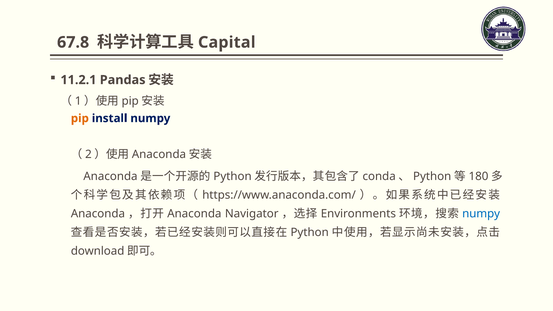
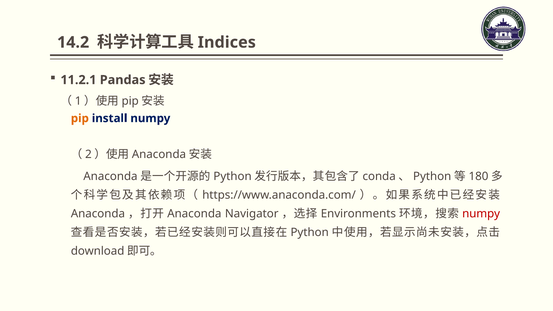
67.8: 67.8 -> 14.2 (73, 42)
Capital: Capital -> Indices (227, 42)
numpy colour: blue -> red (481, 214)
